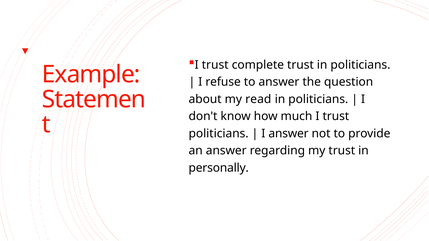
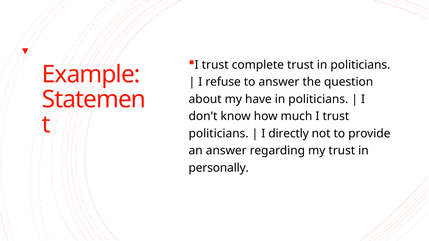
read: read -> have (258, 99)
I answer: answer -> directly (289, 134)
